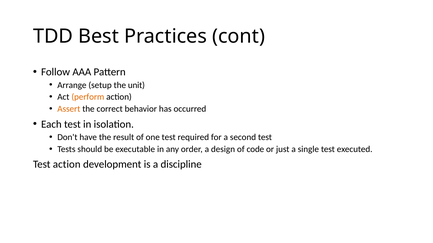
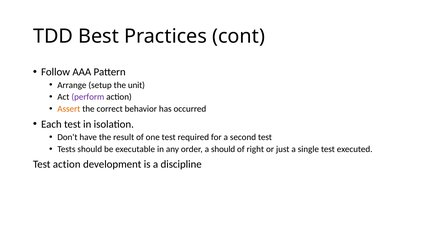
perform colour: orange -> purple (88, 97)
a design: design -> should (223, 149)
code: code -> right (255, 149)
